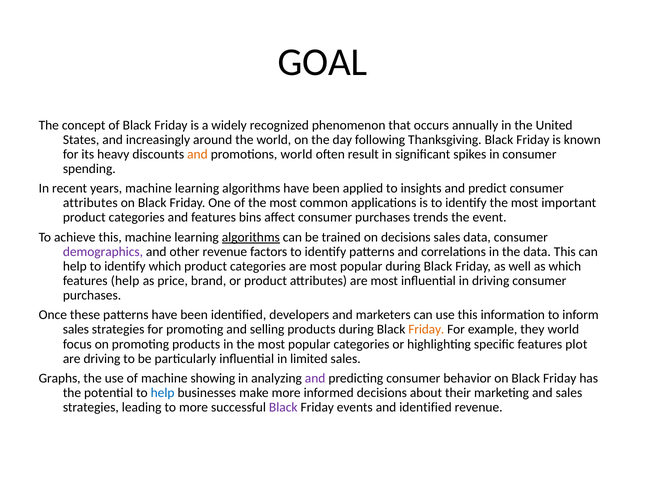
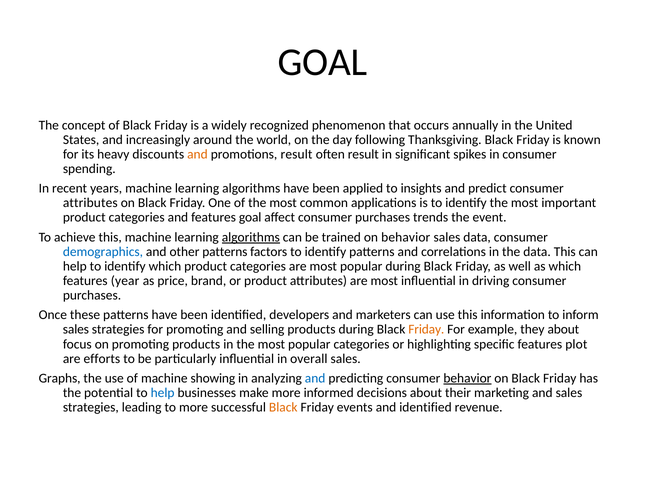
promotions world: world -> result (297, 154)
features bins: bins -> goal (250, 217)
on decisions: decisions -> behavior (406, 237)
demographics colour: purple -> blue (103, 252)
other revenue: revenue -> patterns (225, 252)
features help: help -> year (125, 281)
they world: world -> about (563, 329)
are driving: driving -> efforts (102, 358)
limited: limited -> overall (309, 358)
and colour: purple -> blue (315, 378)
behavior underline: none -> present (467, 378)
Black colour: purple -> orange (283, 407)
